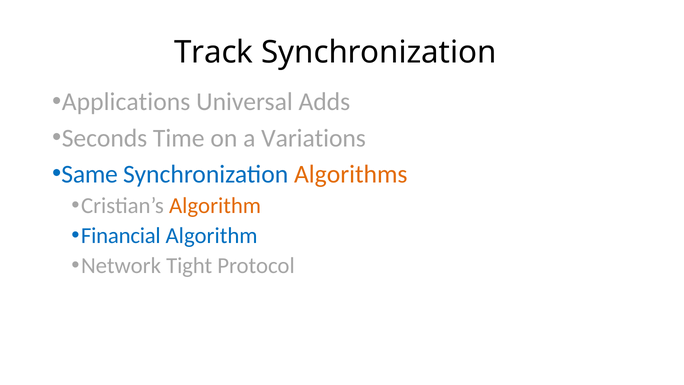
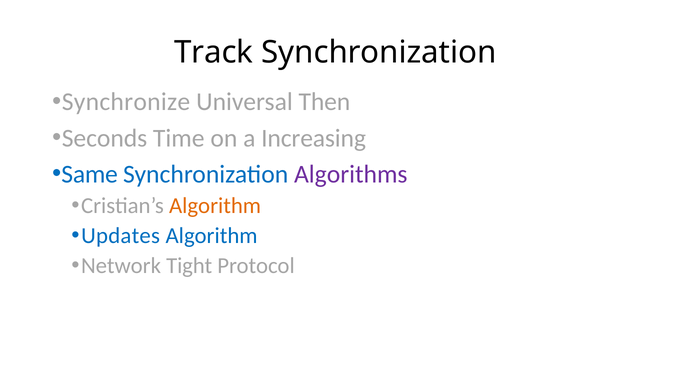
Applications: Applications -> Synchronize (126, 102)
Adds: Adds -> Then (324, 102)
Variations: Variations -> Increasing (314, 138)
Algorithms colour: orange -> purple (351, 174)
Financial: Financial -> Updates (121, 236)
